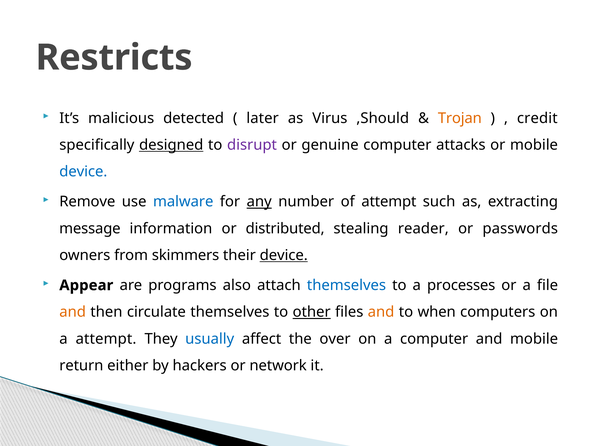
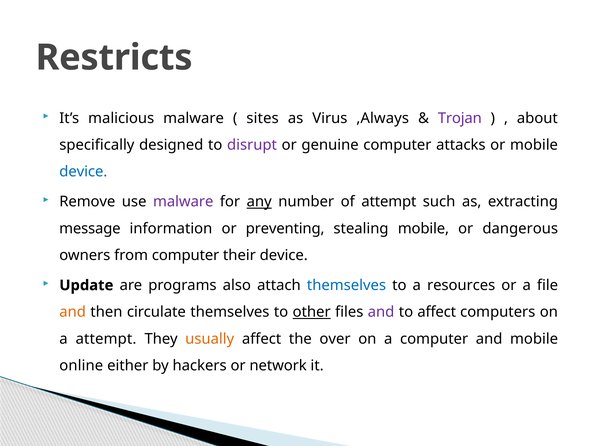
malicious detected: detected -> malware (194, 118)
later: later -> sites (263, 118)
,Should: ,Should -> ,Always (383, 118)
Trojan colour: orange -> purple (460, 118)
credit: credit -> about (537, 118)
designed underline: present -> none (171, 145)
malware colour: blue -> purple (183, 202)
distributed: distributed -> preventing (285, 228)
stealing reader: reader -> mobile (423, 228)
passwords: passwords -> dangerous (520, 228)
from skimmers: skimmers -> computer (186, 255)
device underline: present -> none (284, 255)
Appear: Appear -> Update (86, 285)
processes: processes -> resources (461, 285)
and colour: orange -> purple (381, 312)
to when: when -> affect (437, 312)
usually colour: blue -> orange (210, 338)
return: return -> online (81, 365)
